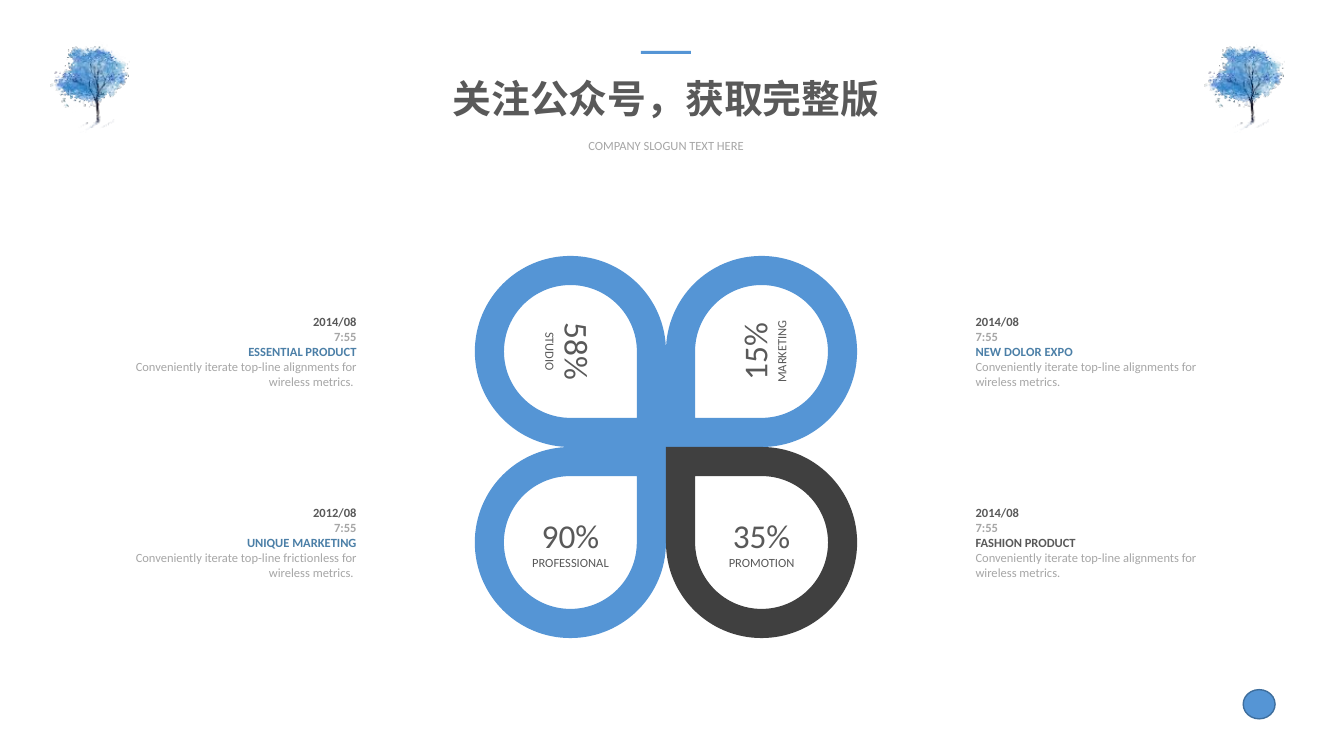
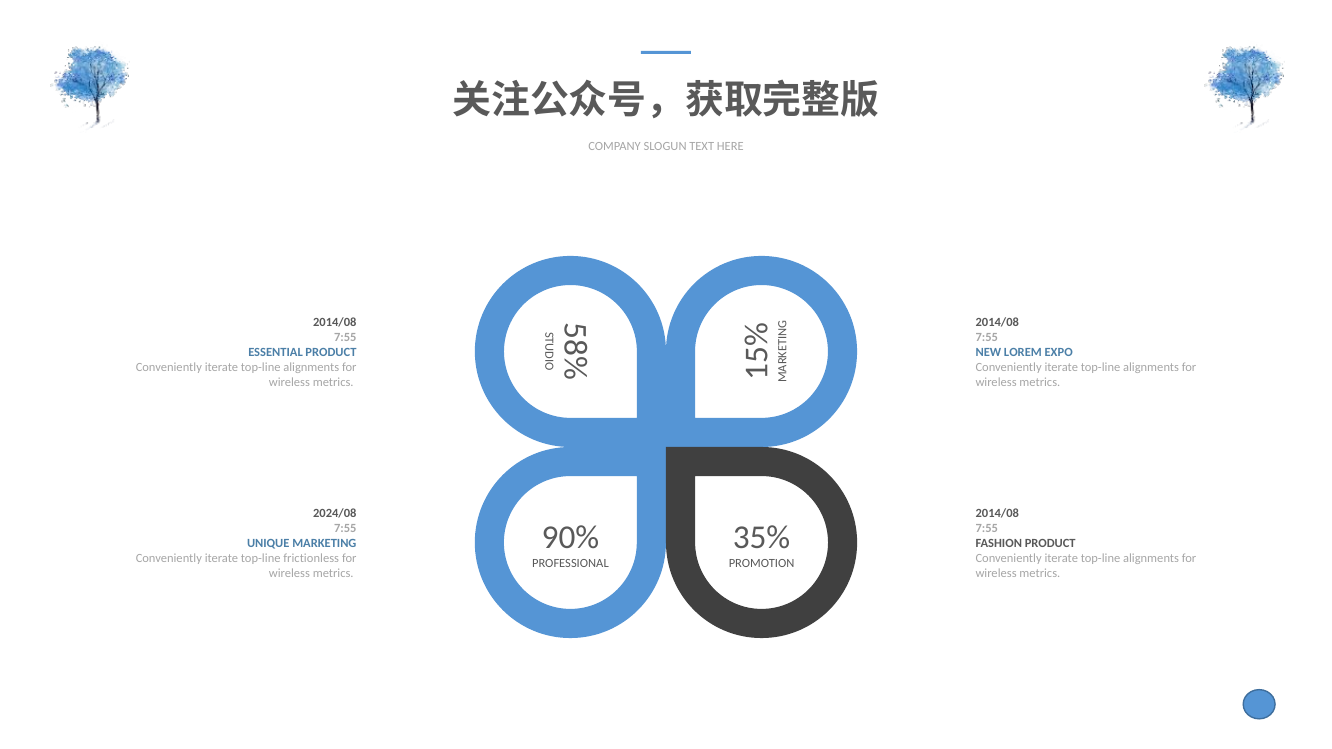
DOLOR: DOLOR -> LOREM (1023, 352)
2012/08: 2012/08 -> 2024/08 (335, 513)
